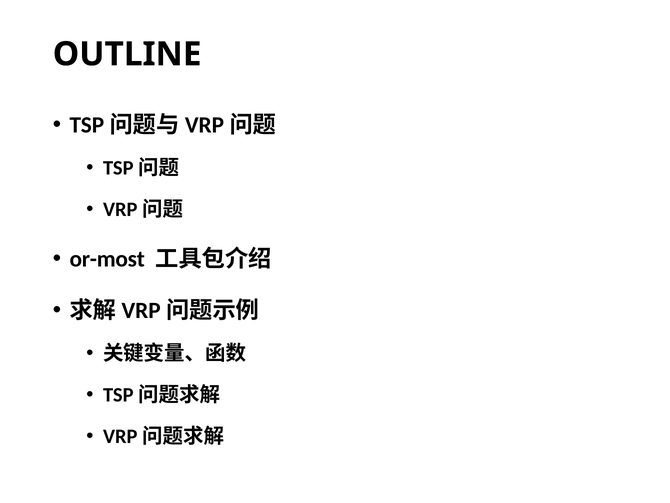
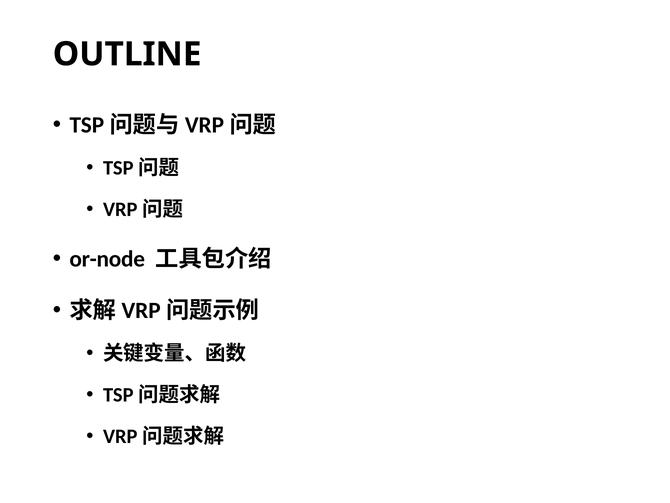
or-most: or-most -> or-node (107, 259)
